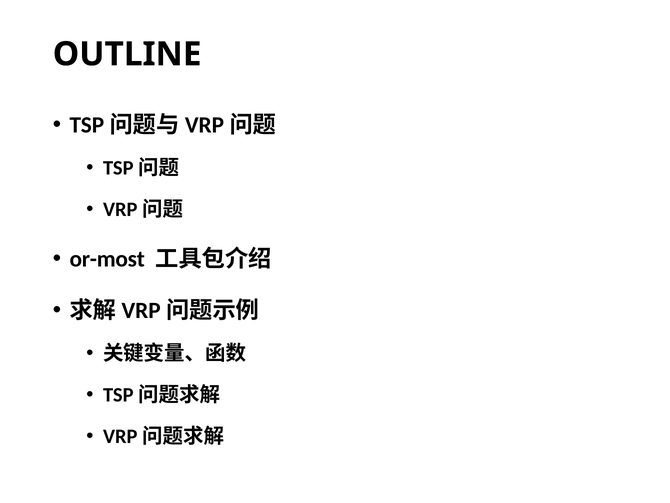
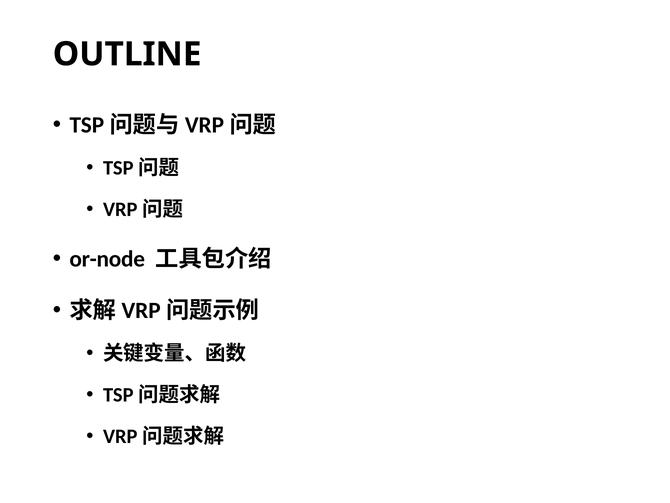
or-most: or-most -> or-node (107, 259)
